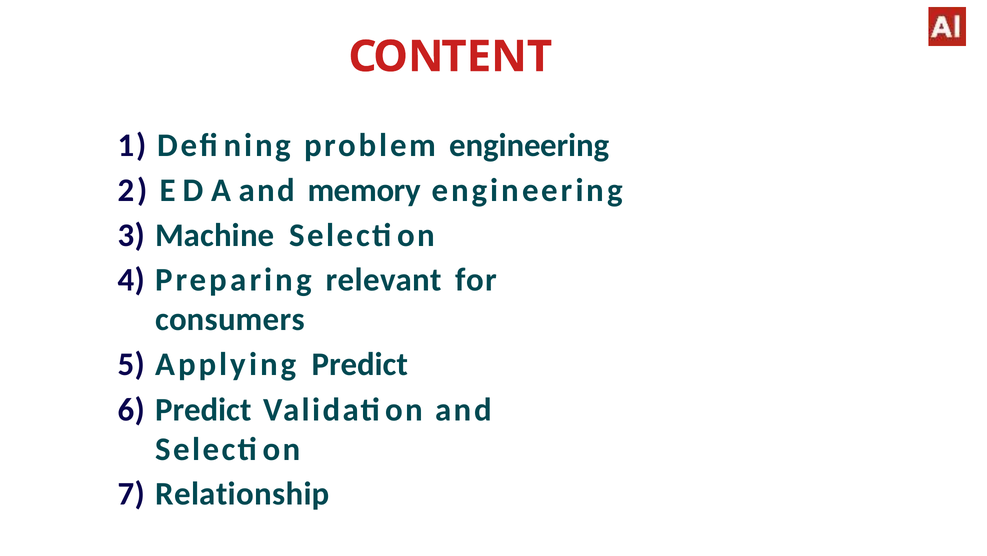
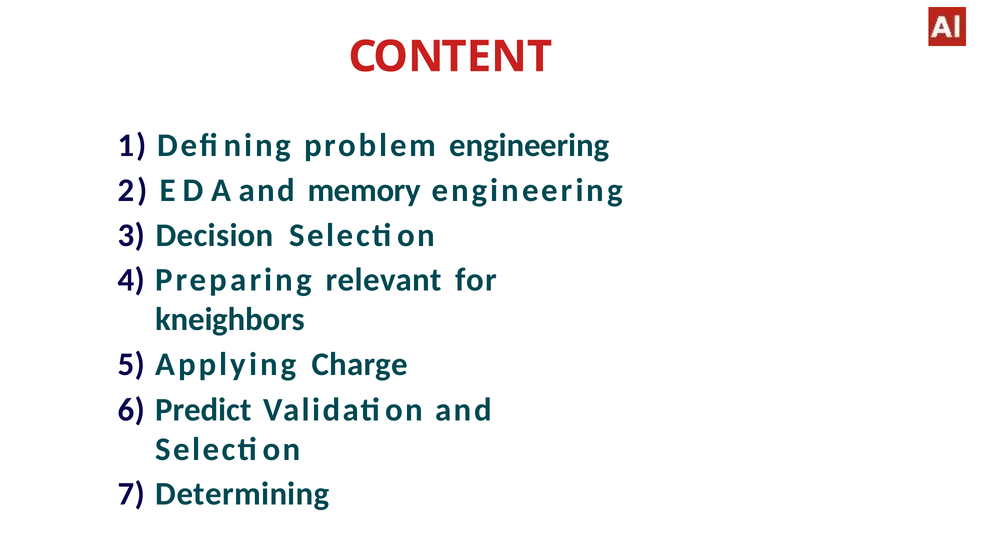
Machine: Machine -> Decision (215, 235)
consumers: consumers -> kneighbors (230, 319)
Applying Predict: Predict -> Charge (360, 365)
Relationship: Relationship -> Determining (242, 494)
